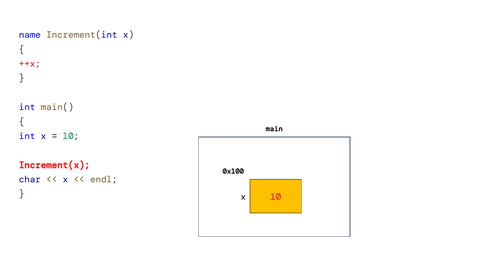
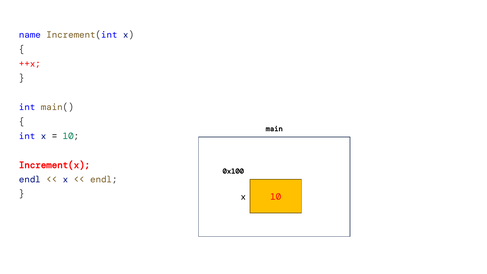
char: char -> endl (30, 179)
